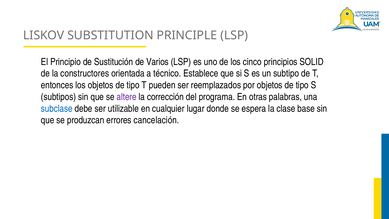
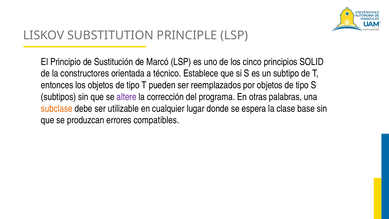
Varios: Varios -> Marcó (157, 62)
subclase colour: blue -> orange (57, 108)
cancelación: cancelación -> compatibles (156, 120)
